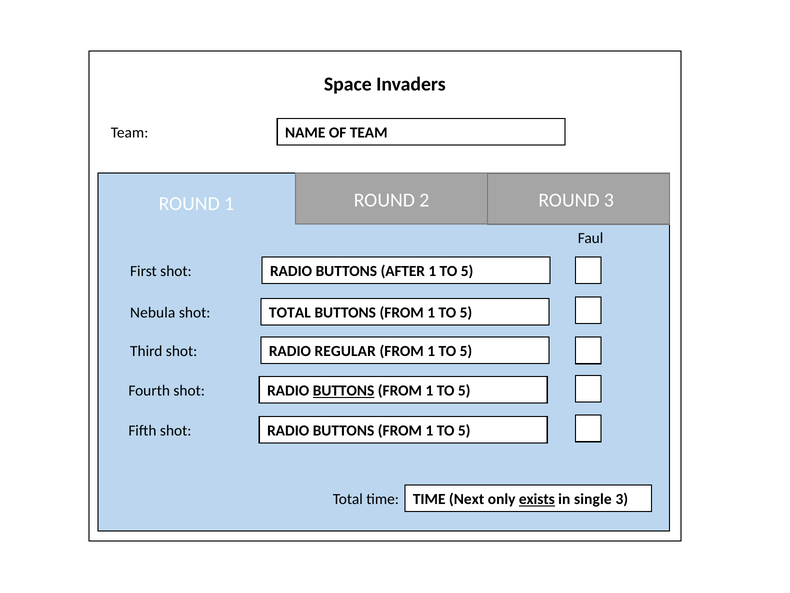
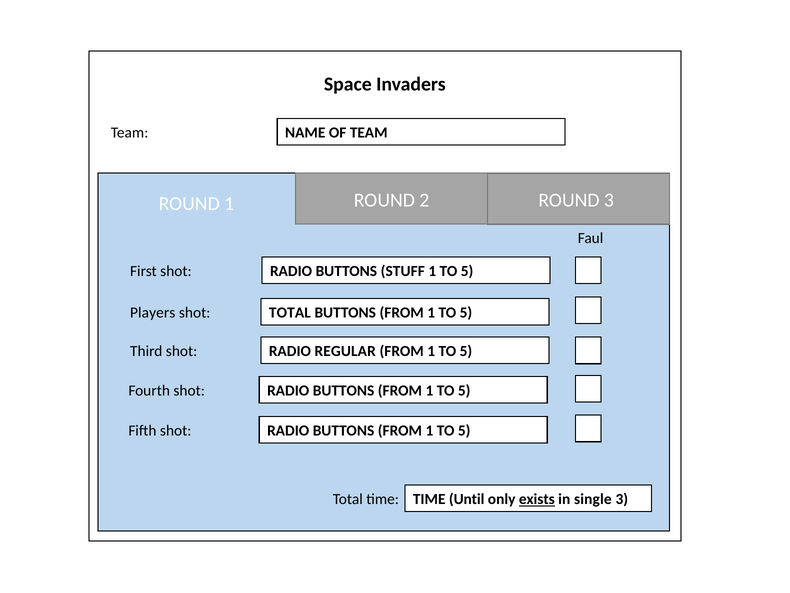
AFTER: AFTER -> STUFF (403, 271)
Nebula: Nebula -> Players (153, 312)
BUTTONS underline: present -> none (344, 390)
Next: Next -> Until (467, 499)
